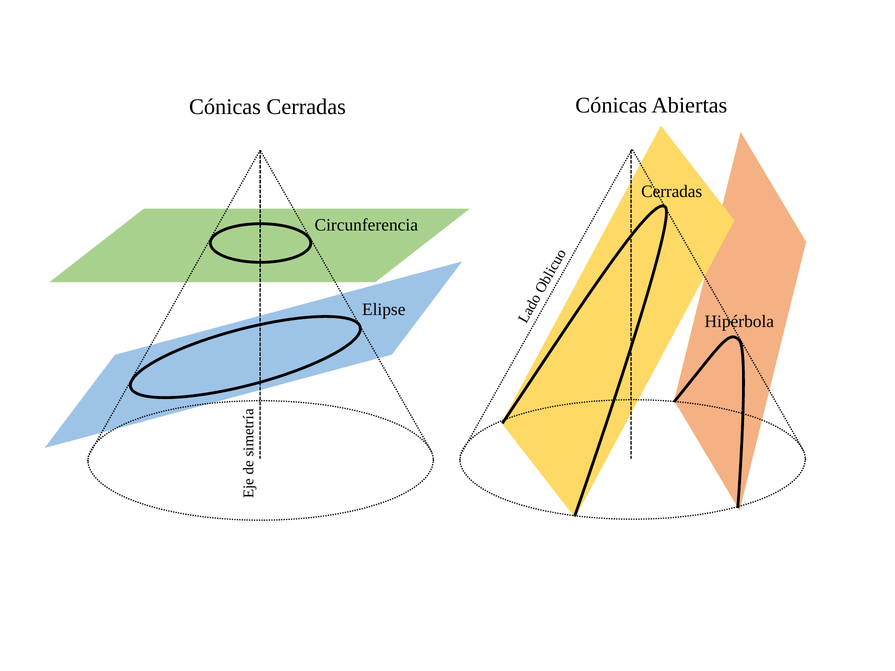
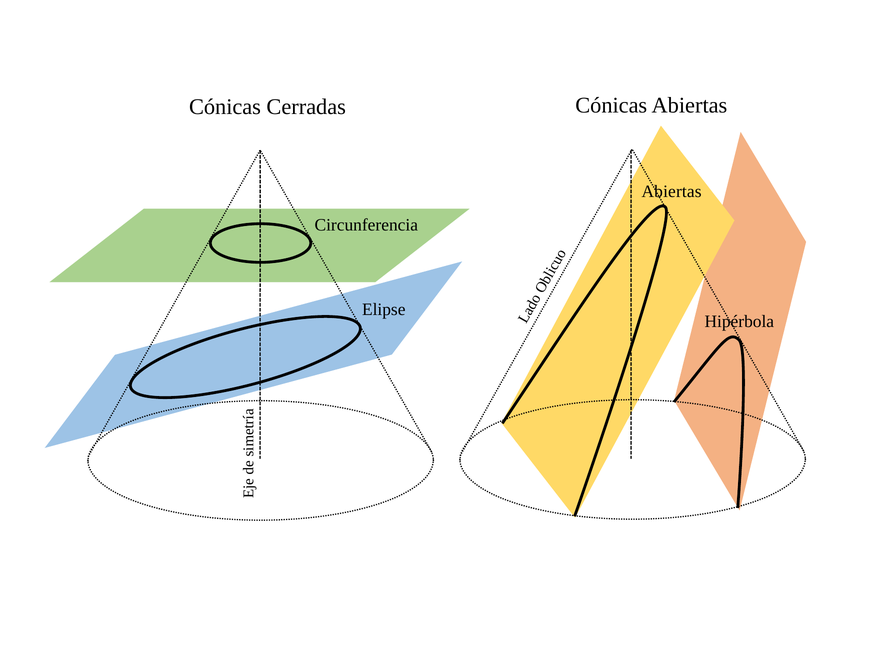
Cerradas: Cerradas -> Abiertas (672, 191)
